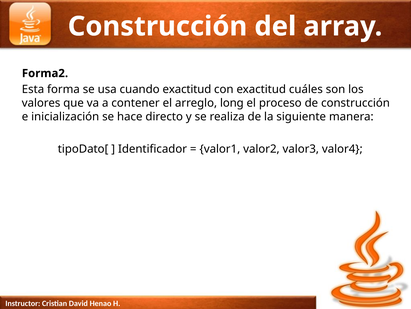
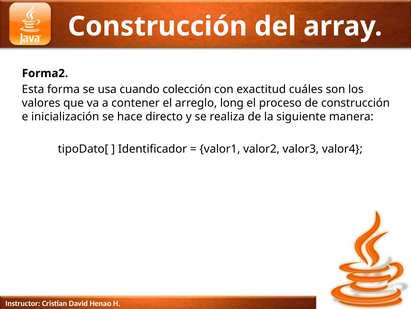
cuando exactitud: exactitud -> colección (187, 89)
